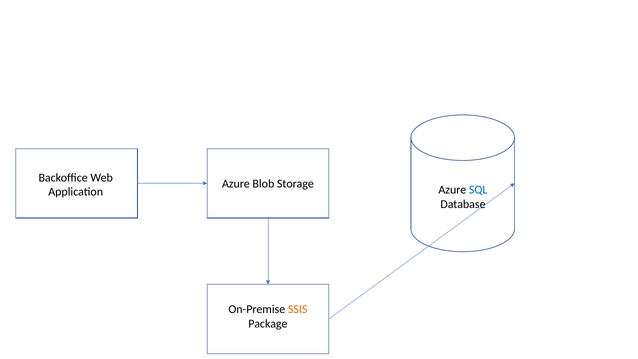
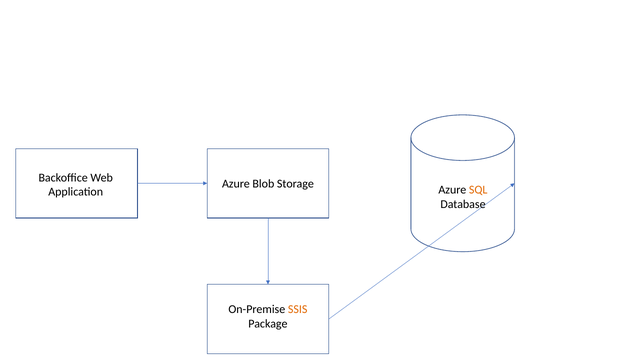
SQL colour: blue -> orange (478, 190)
